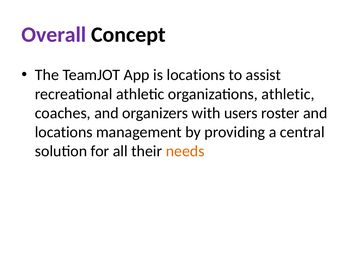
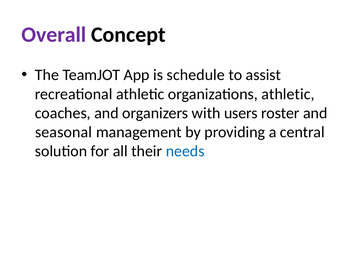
is locations: locations -> schedule (196, 75)
locations: locations -> seasonal (64, 132)
needs colour: orange -> blue (185, 151)
